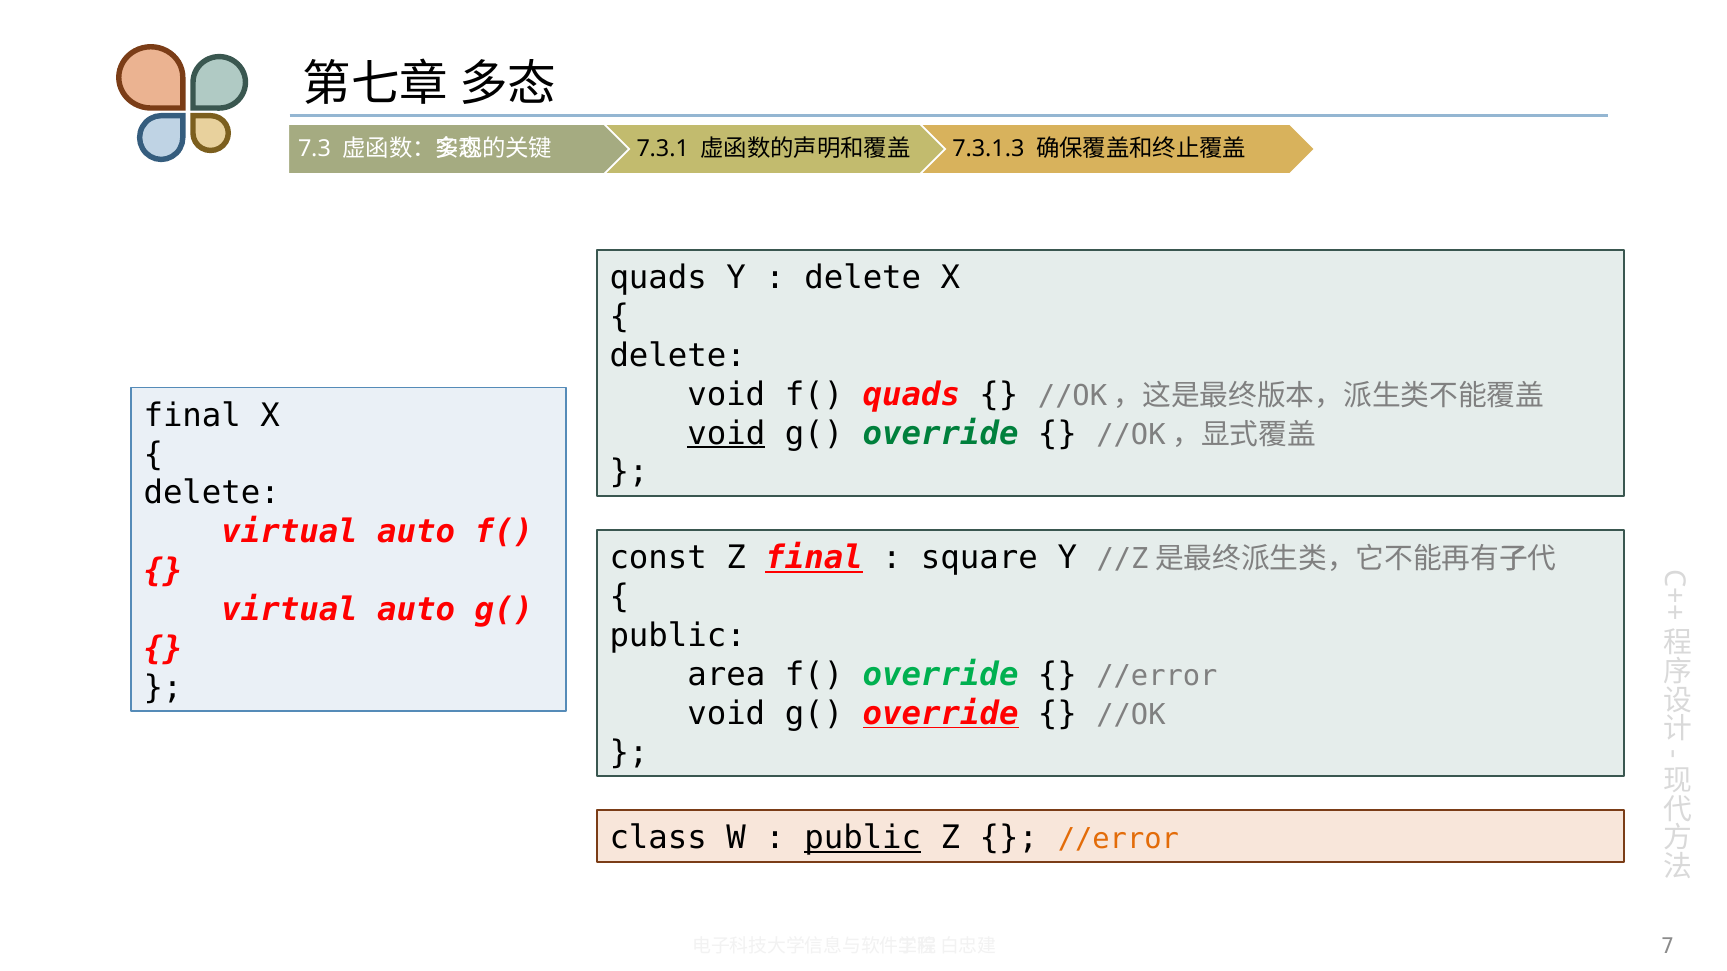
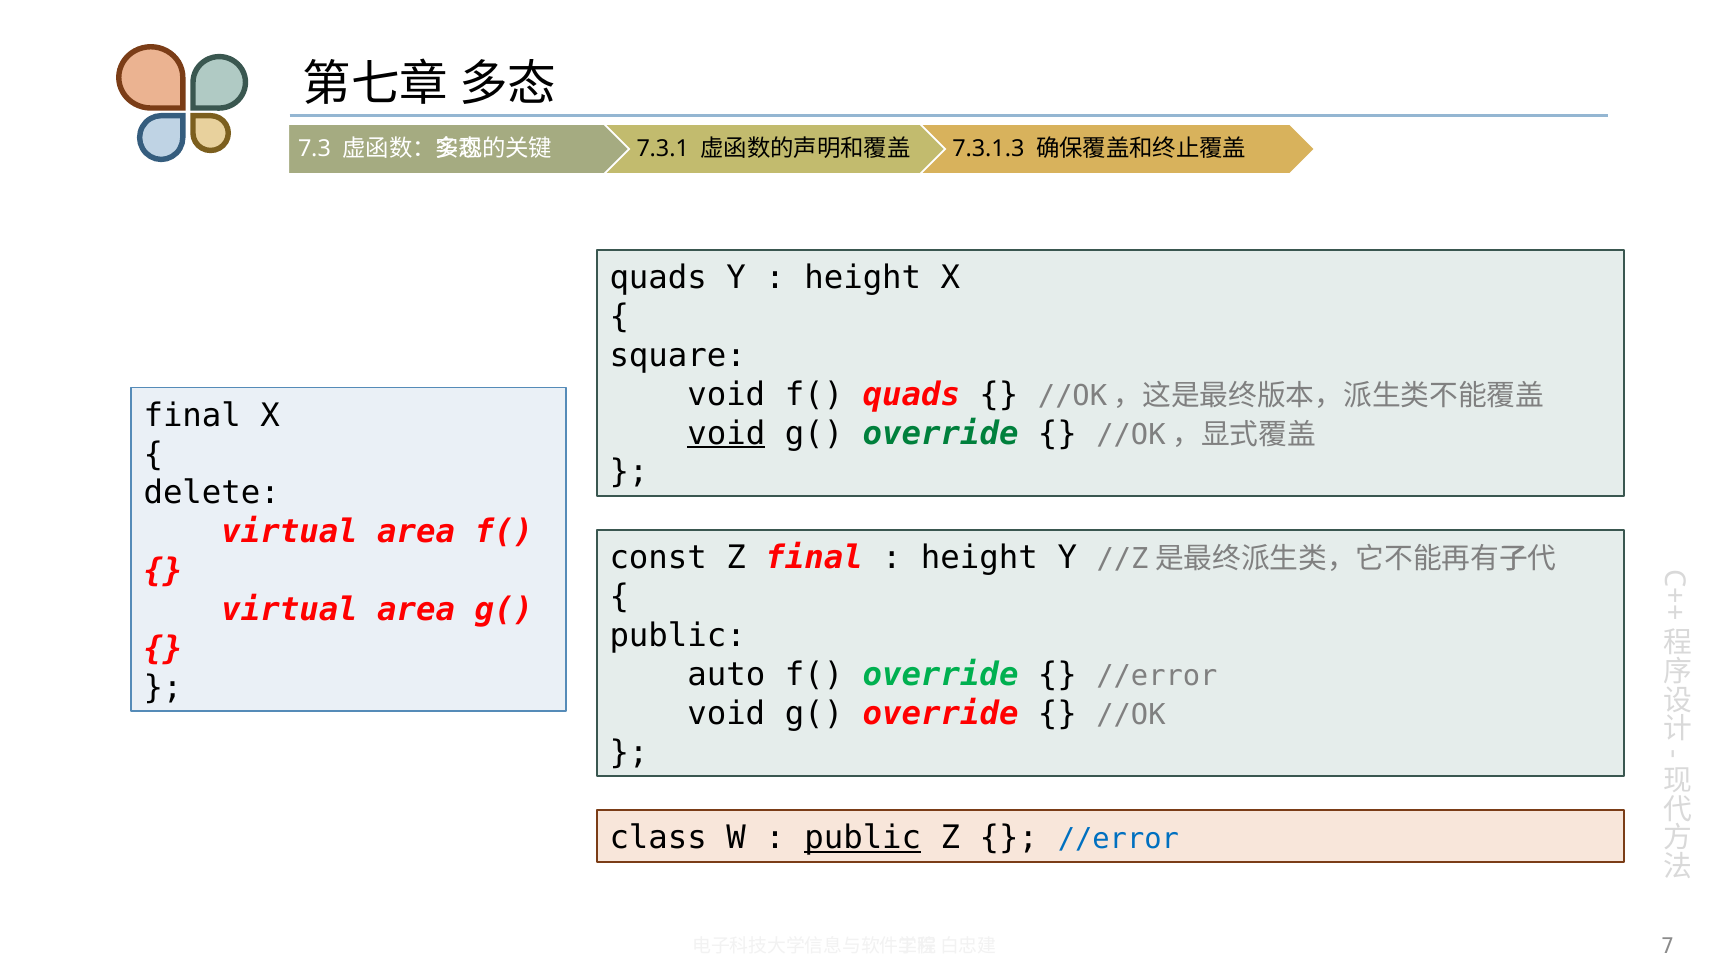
delete: delete -> height (863, 278)
delete: delete -> square (678, 356)
auto: auto -> area (416, 532)
final underline: present -> none (814, 558)
square: square -> height (979, 558)
auto: auto -> area (416, 610)
area: area -> auto (726, 675)
override underline: present -> none (941, 714)
//error colour: orange -> blue (1118, 840)
